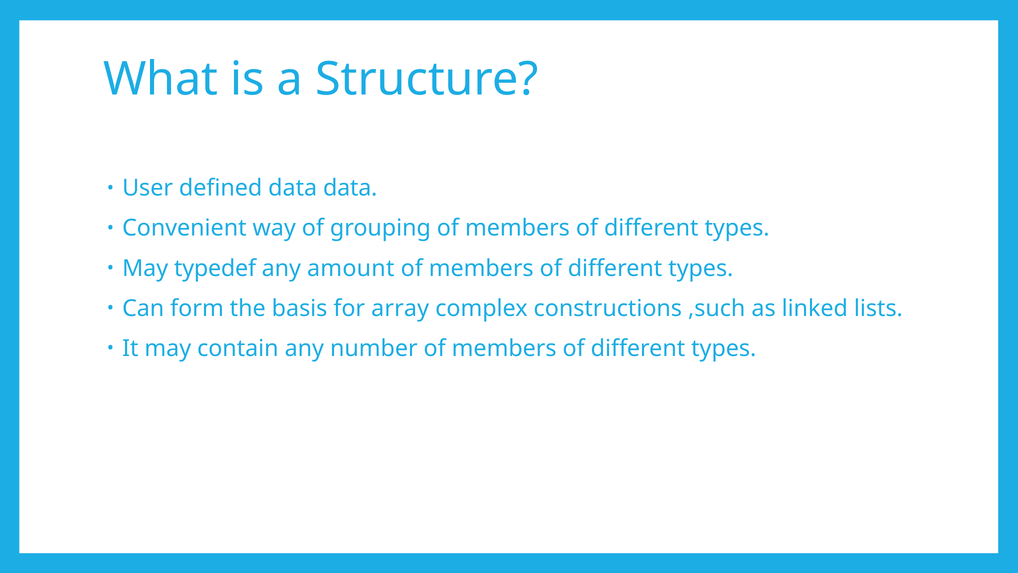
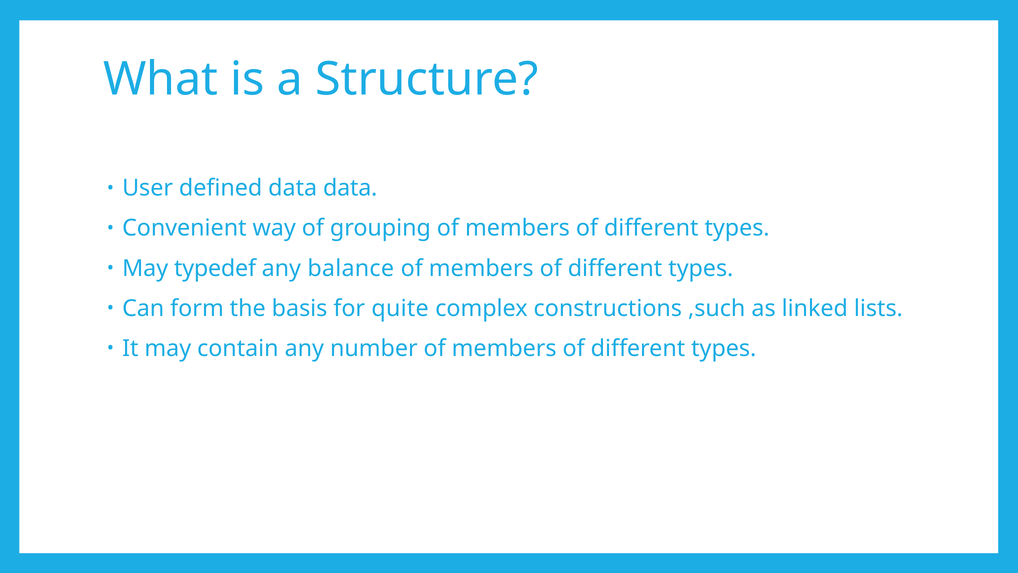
amount: amount -> balance (351, 268)
array: array -> quite (400, 308)
